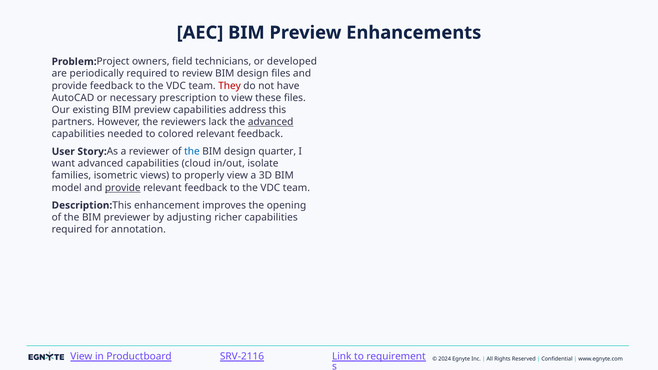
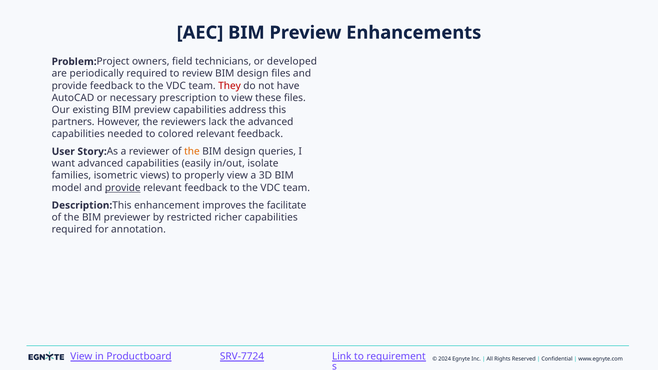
advanced underline: present -> none (271, 122)
the colour: blue -> orange (192, 152)
quarter: quarter -> queries (277, 152)
cloud: cloud -> easily (196, 164)
opening: opening -> facilitate (287, 205)
adjusting: adjusting -> restricted (189, 217)
SRV-2116: SRV-2116 -> SRV-7724 (242, 357)
